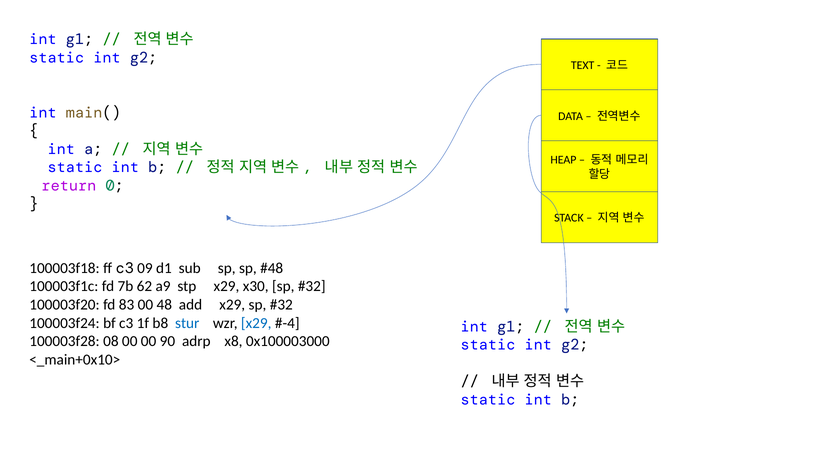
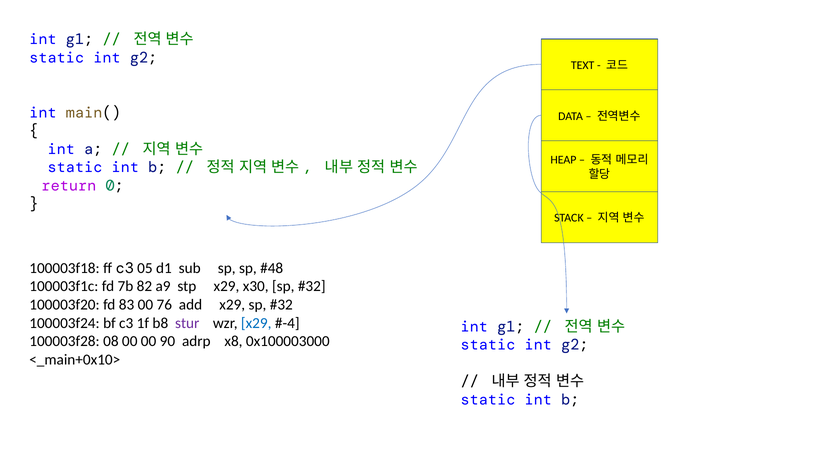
09: 09 -> 05 (145, 268)
62: 62 -> 82 (144, 287)
48: 48 -> 76 (164, 305)
stur colour: blue -> purple (187, 323)
